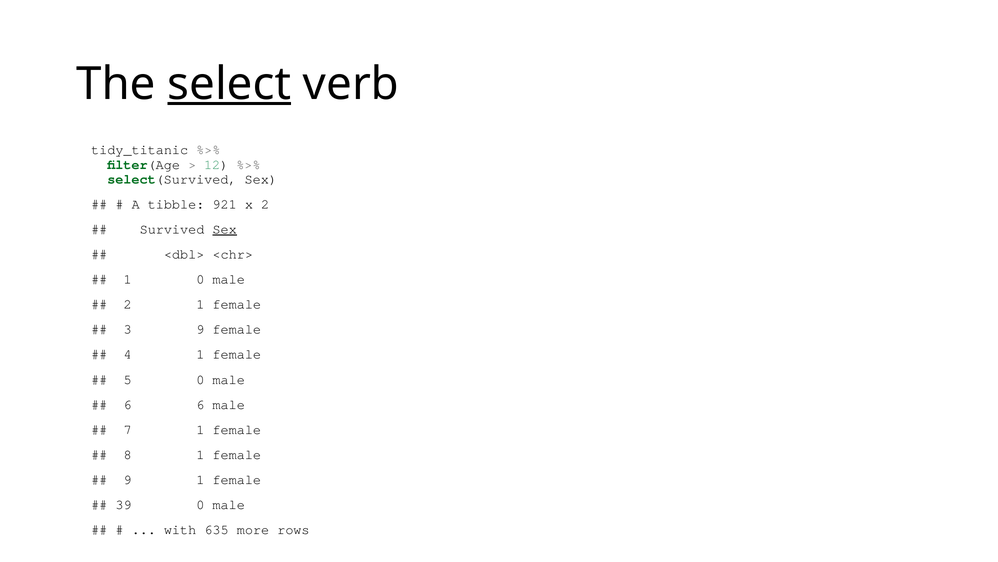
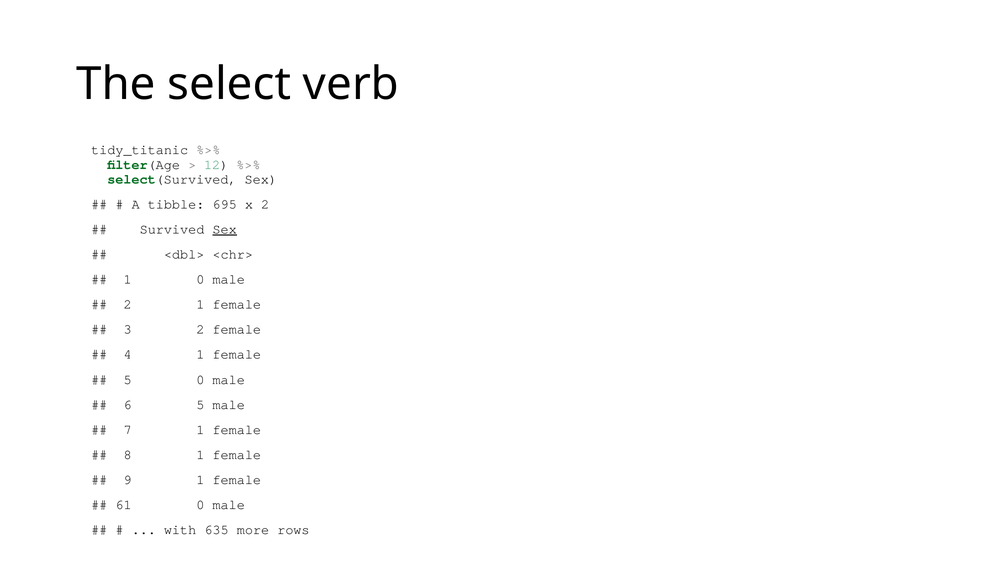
select underline: present -> none (229, 84)
921: 921 -> 695 (225, 204)
3 9: 9 -> 2 (200, 329)
6 6: 6 -> 5 (200, 404)
39: 39 -> 61 (124, 504)
